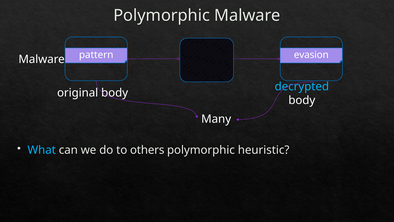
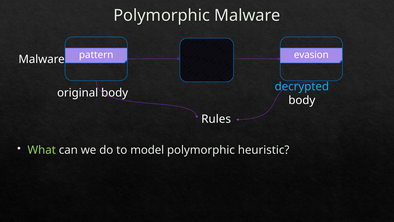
Many: Many -> Rules (216, 119)
What colour: light blue -> light green (42, 150)
others: others -> model (147, 150)
